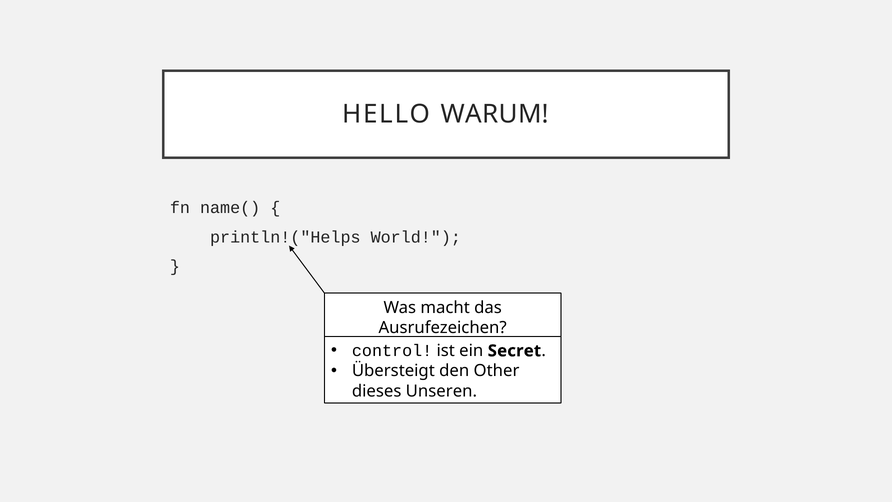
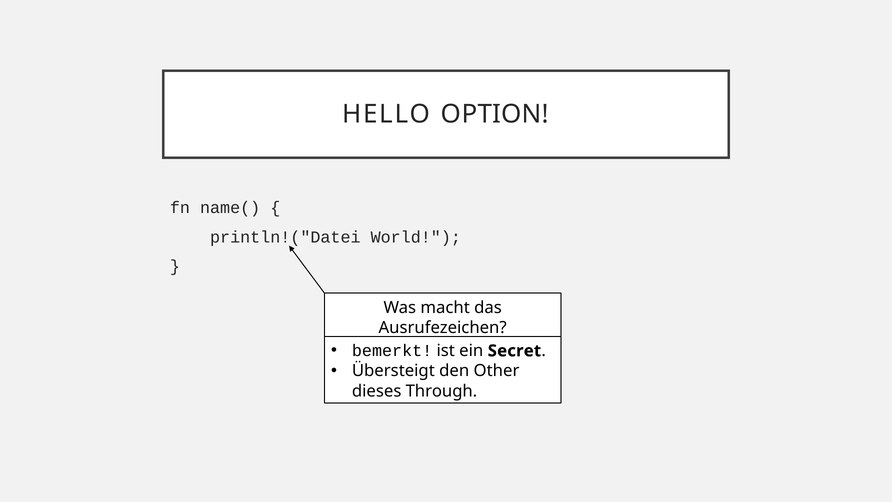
WARUM: WARUM -> OPTION (495, 114)
println!("Helps: println!("Helps -> println!("Datei (285, 237)
control: control -> bemerkt (392, 351)
Unseren: Unseren -> Through (441, 391)
